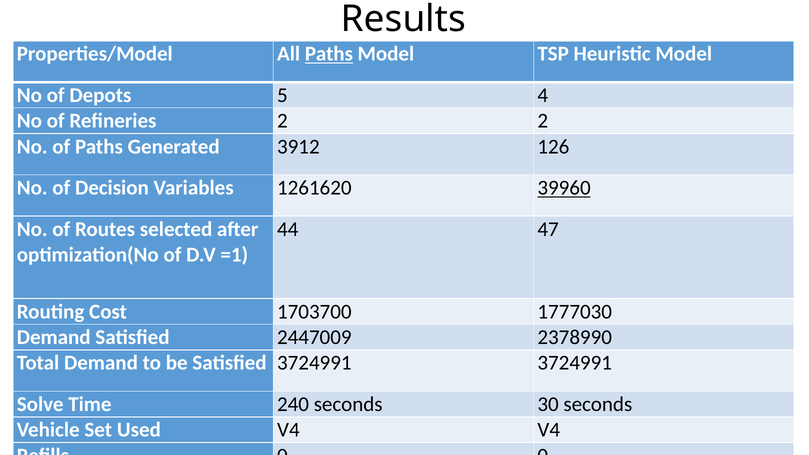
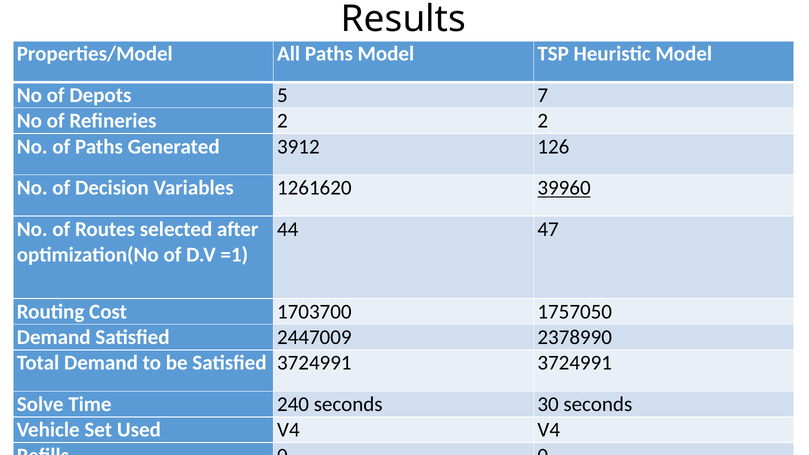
Paths underline: present -> none (329, 54)
4: 4 -> 7 (543, 95)
1777030: 1777030 -> 1757050 (575, 312)
